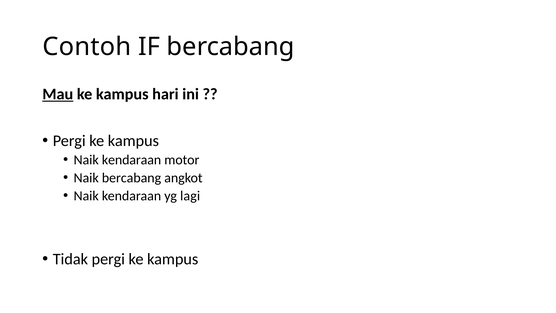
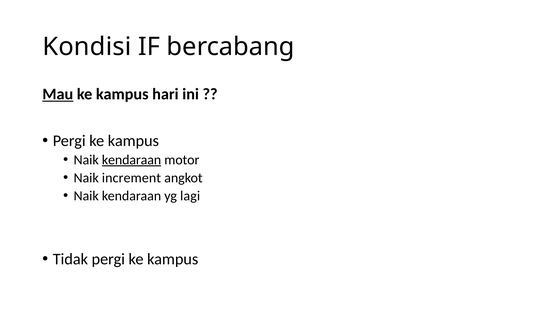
Contoh: Contoh -> Kondisi (87, 47)
kendaraan underline: none -> present (132, 160)
Naik bercabang: bercabang -> increment (131, 178)
